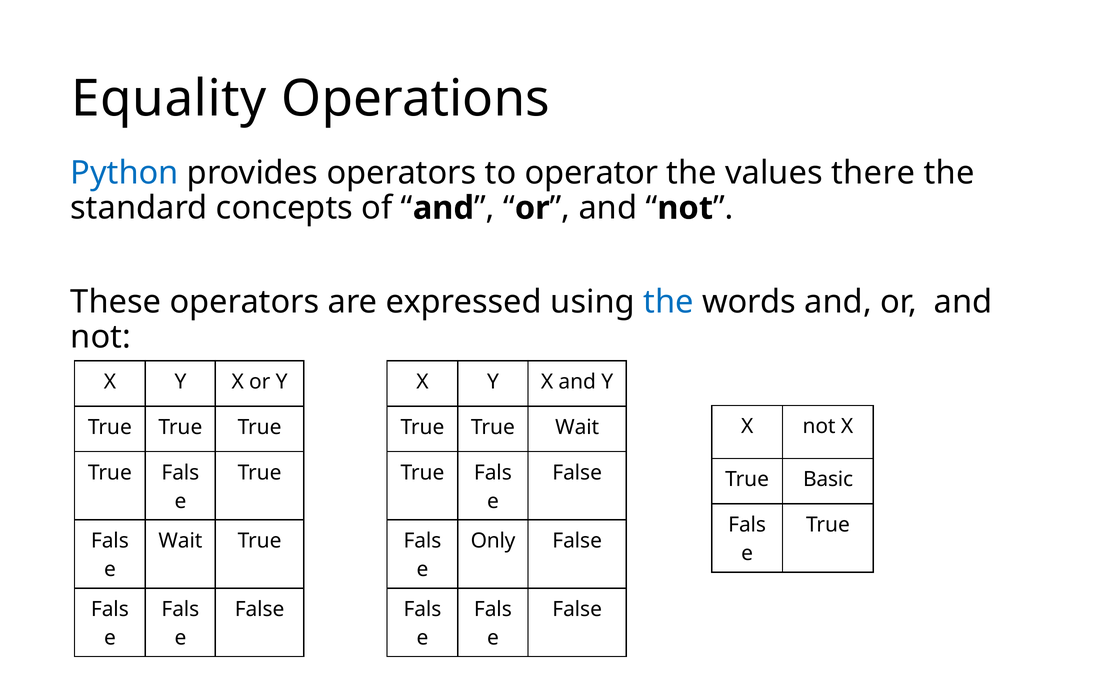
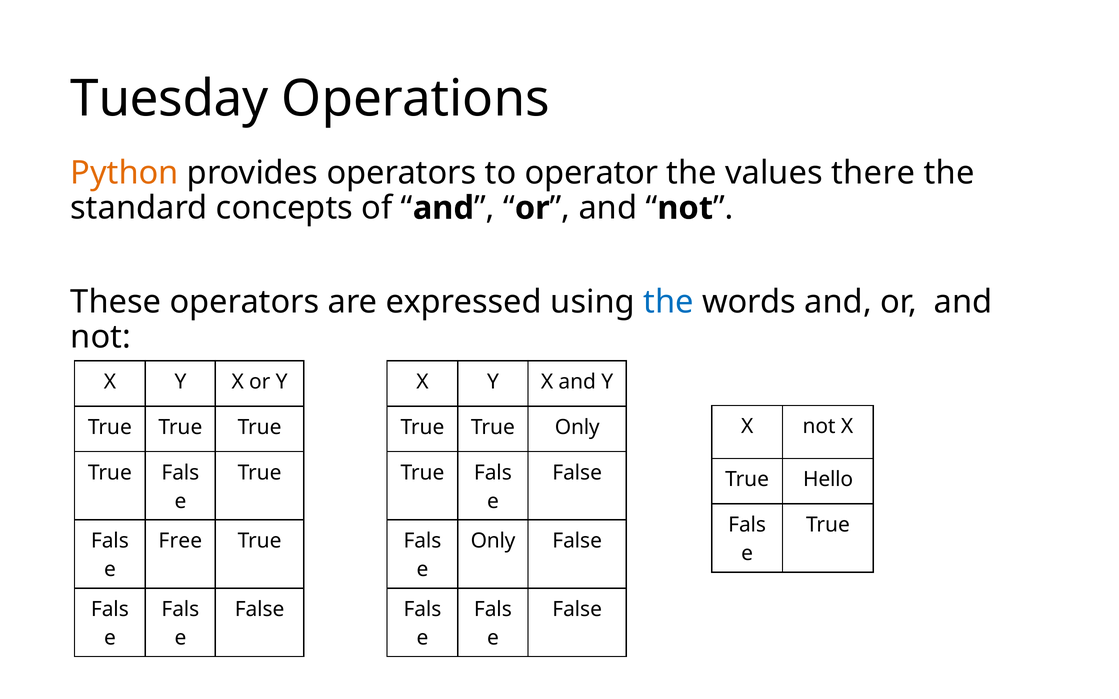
Equality: Equality -> Tuesday (169, 99)
Python colour: blue -> orange (124, 173)
True Wait: Wait -> Only (577, 427)
Basic: Basic -> Hello (828, 480)
Wait: Wait -> Free (180, 541)
